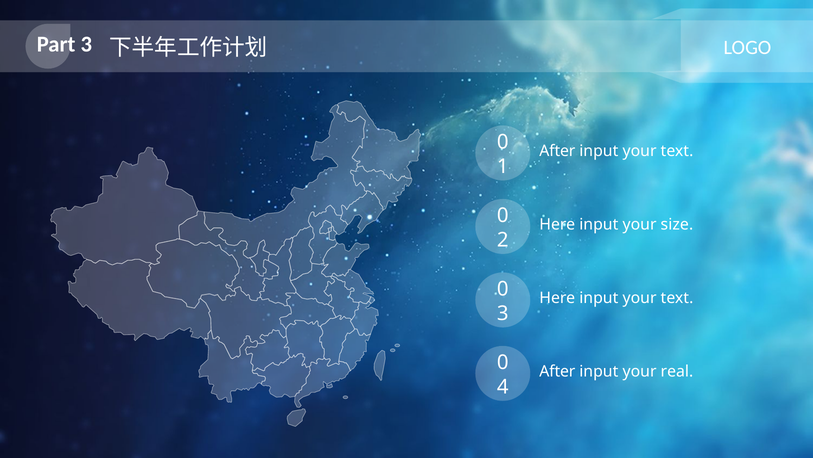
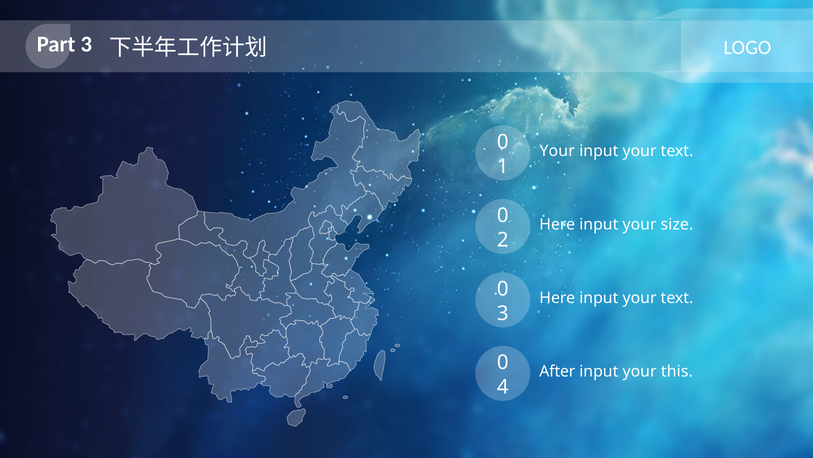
After: After -> Your (557, 151)
real: real -> this (677, 371)
